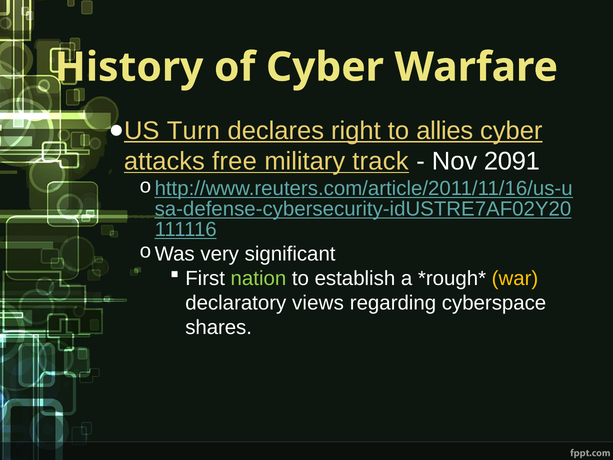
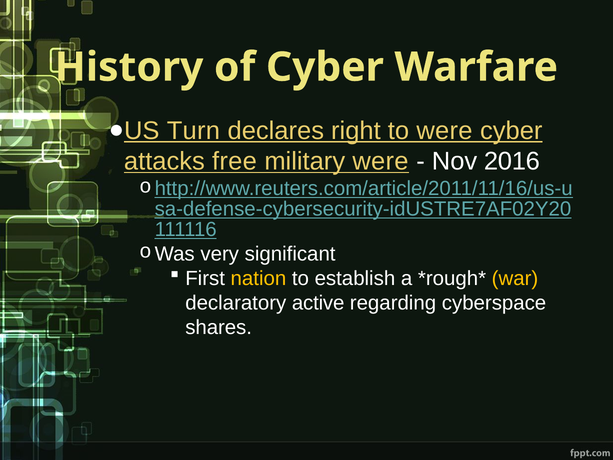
to allies: allies -> were (444, 131)
military track: track -> were (380, 161)
2091: 2091 -> 2016 (512, 161)
nation colour: light green -> yellow (258, 278)
views: views -> active (318, 303)
